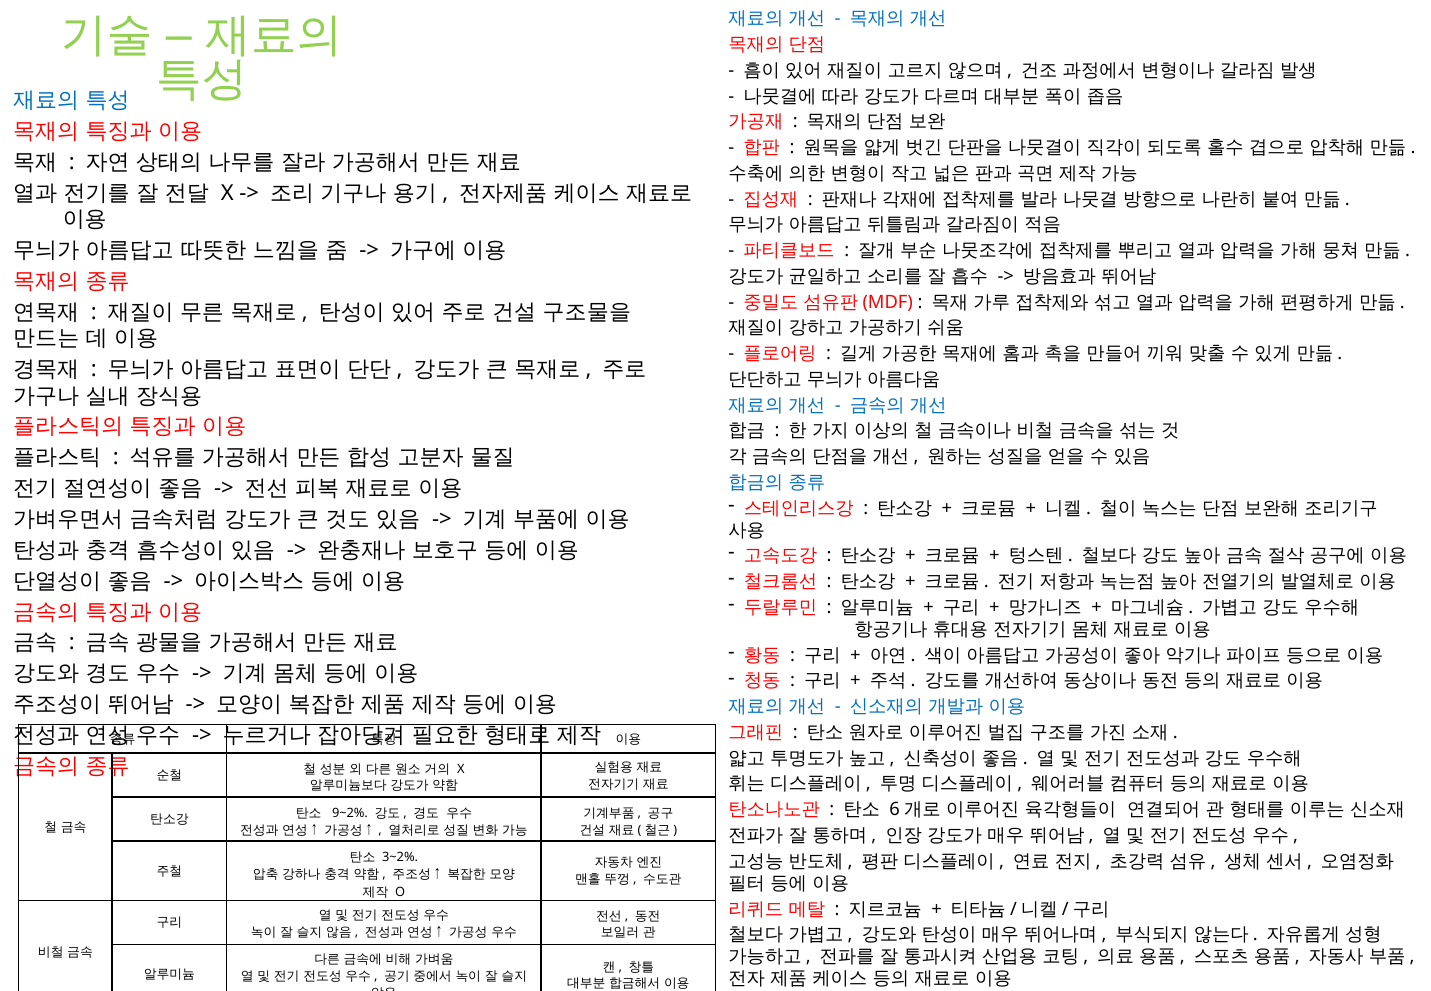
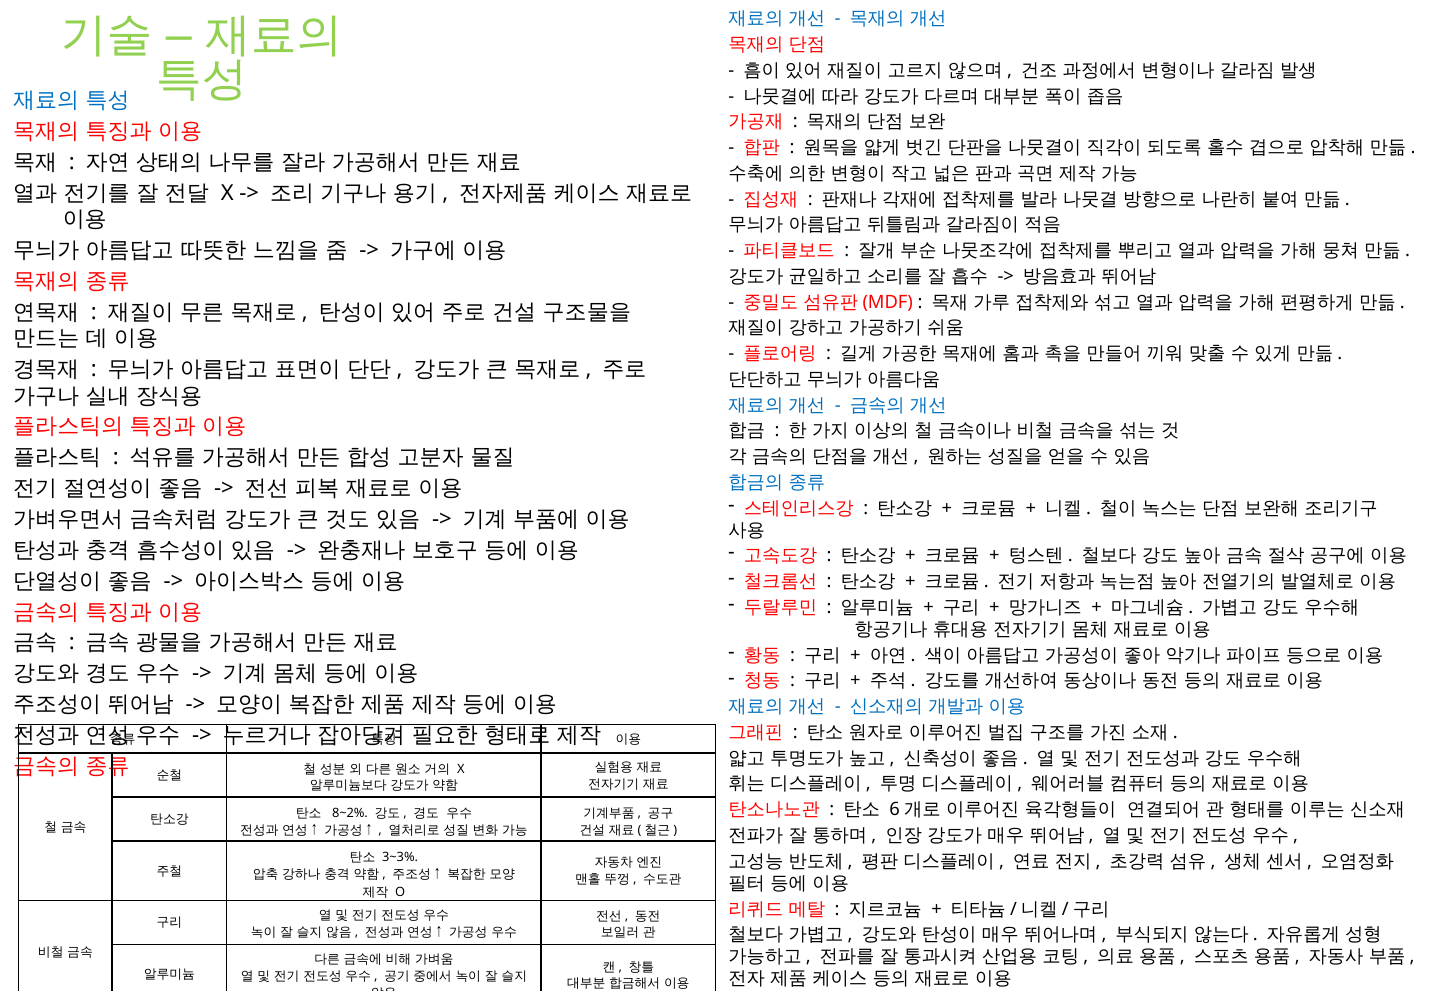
9~2%: 9~2% -> 8~2% (350, 813)
3~2%: 3~2% -> 3~3% (400, 857)
